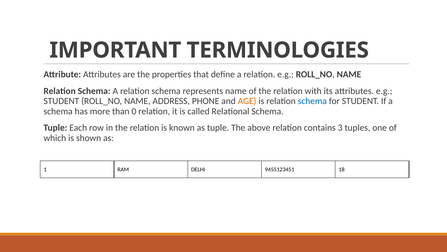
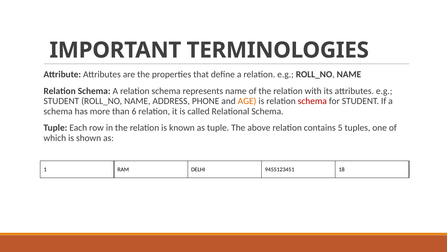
schema colour: blue -> red (312, 101)
0: 0 -> 6 (134, 111)
3: 3 -> 5 (340, 128)
